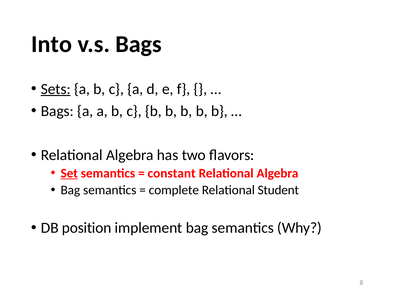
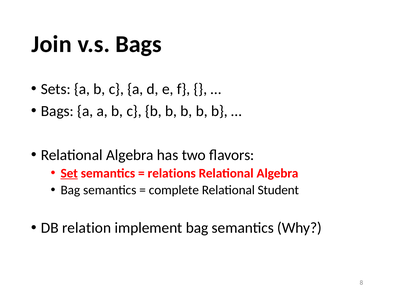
Into: Into -> Join (52, 44)
Sets underline: present -> none (56, 89)
constant: constant -> relations (172, 173)
position: position -> relation (87, 227)
